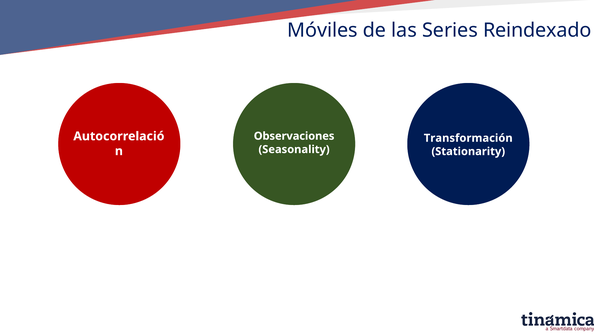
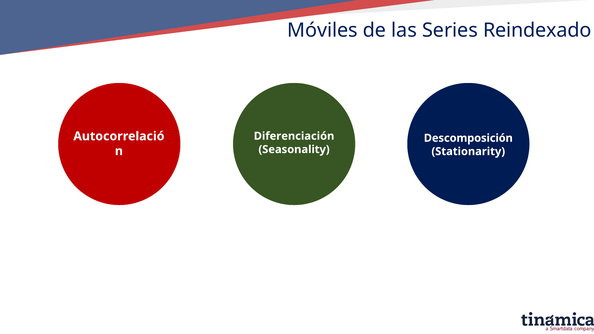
Observaciones: Observaciones -> Diferenciación (294, 136)
Transformación: Transformación -> Descomposición (468, 138)
